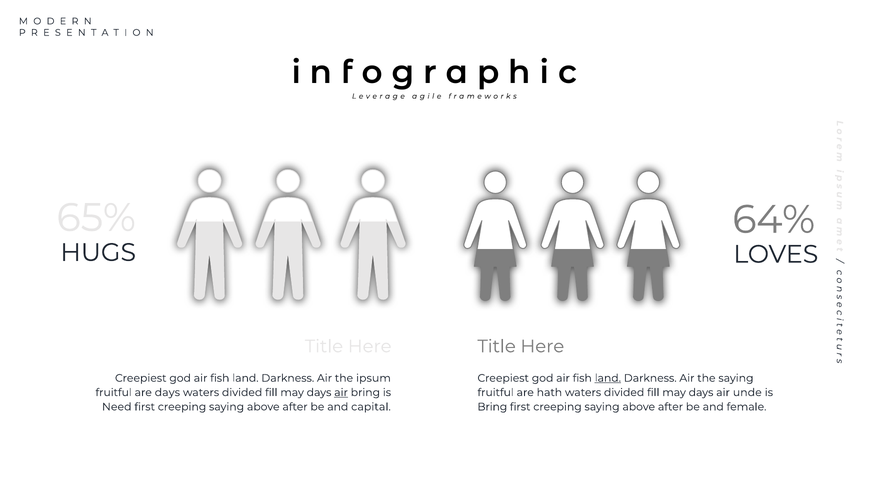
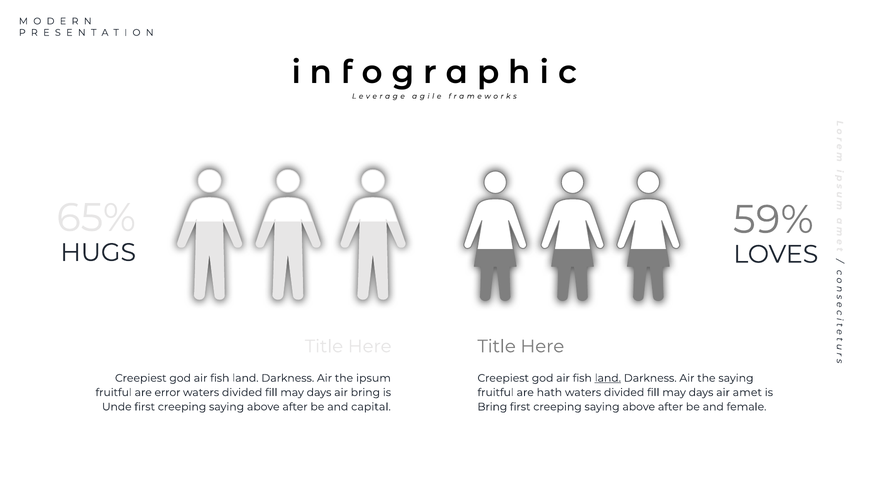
64%: 64% -> 59% (773, 220)
are days: days -> error (167, 392)
air underline: present -> none (341, 392)
unde: unde -> amet (747, 392)
Need: Need -> Unde (117, 407)
